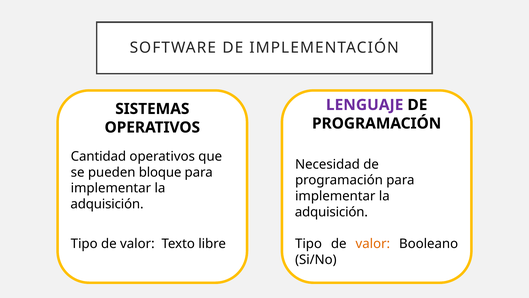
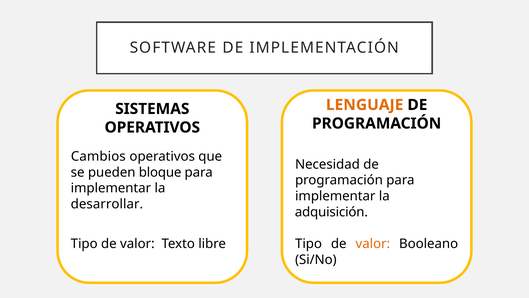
LENGUAJE colour: purple -> orange (365, 105)
Cantidad: Cantidad -> Cambios (98, 156)
adquisición: adquisición -> desarrollar (107, 204)
